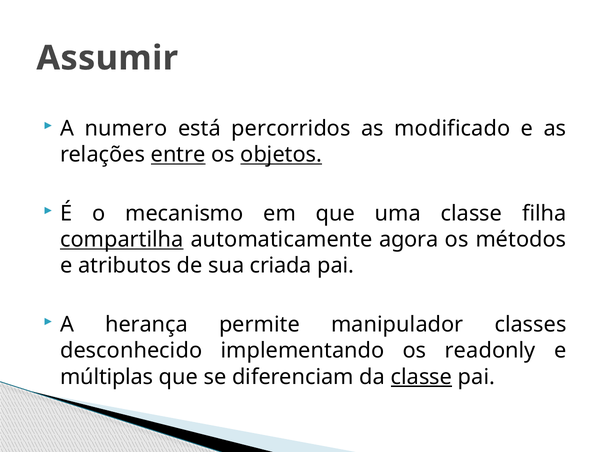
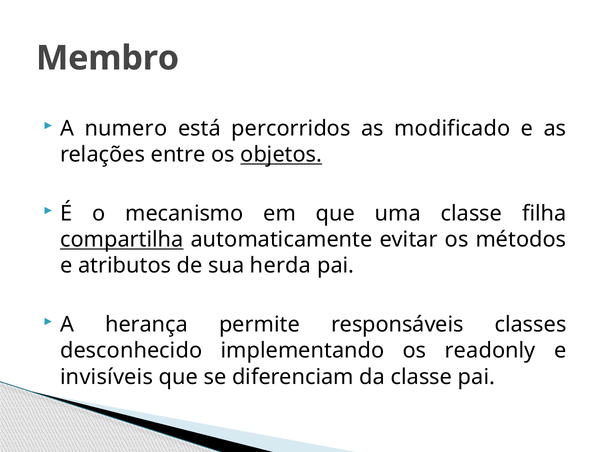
Assumir: Assumir -> Membro (108, 58)
entre underline: present -> none (178, 155)
agora: agora -> evitar (409, 240)
criada: criada -> herda (281, 266)
manipulador: manipulador -> responsáveis (397, 325)
múltiplas: múltiplas -> invisíveis (107, 377)
classe underline: present -> none (421, 377)
